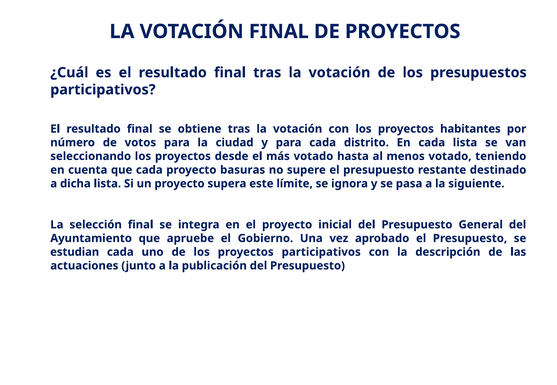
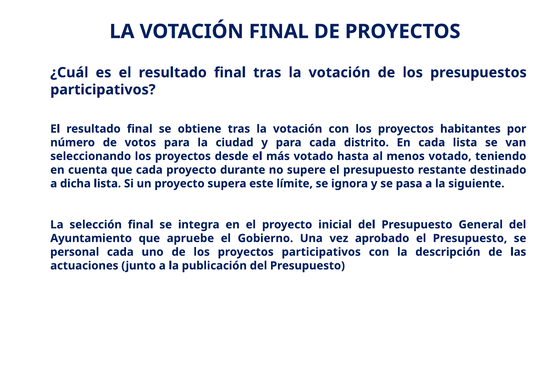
basuras: basuras -> durante (243, 170)
estudian: estudian -> personal (75, 252)
